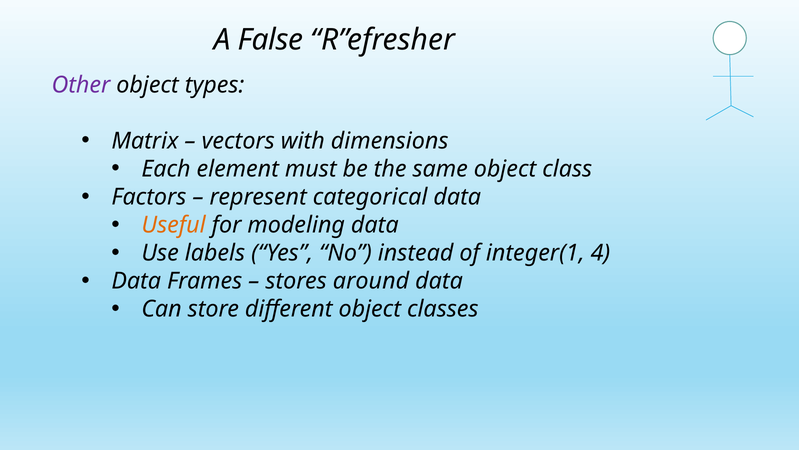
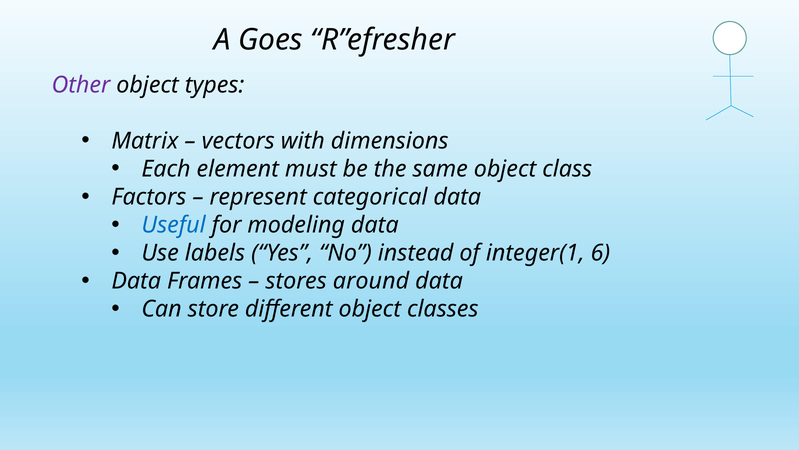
False: False -> Goes (270, 40)
Useful colour: orange -> blue (174, 225)
4: 4 -> 6 (600, 253)
